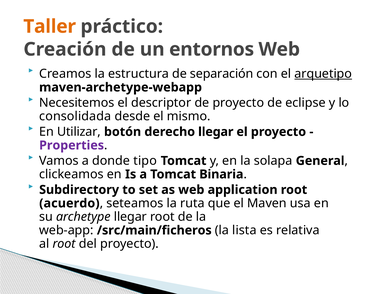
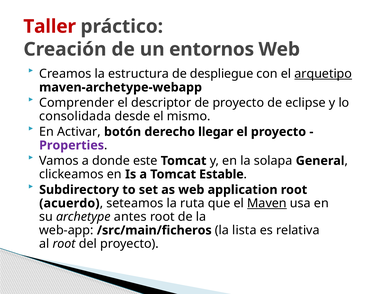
Taller colour: orange -> red (50, 26)
separación: separación -> despliegue (222, 74)
Necesitemos: Necesitemos -> Comprender (77, 103)
Utilizar: Utilizar -> Activar (79, 132)
tipo: tipo -> este (145, 161)
Binaria: Binaria -> Estable (221, 174)
Maven underline: none -> present (267, 203)
archetype llegar: llegar -> antes (130, 217)
